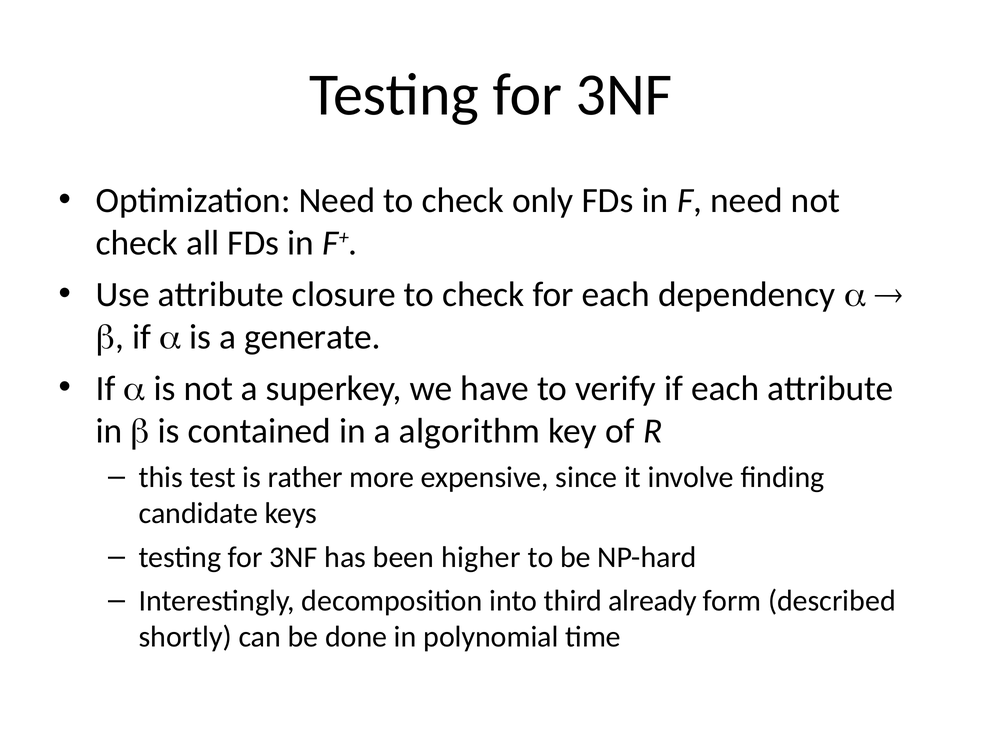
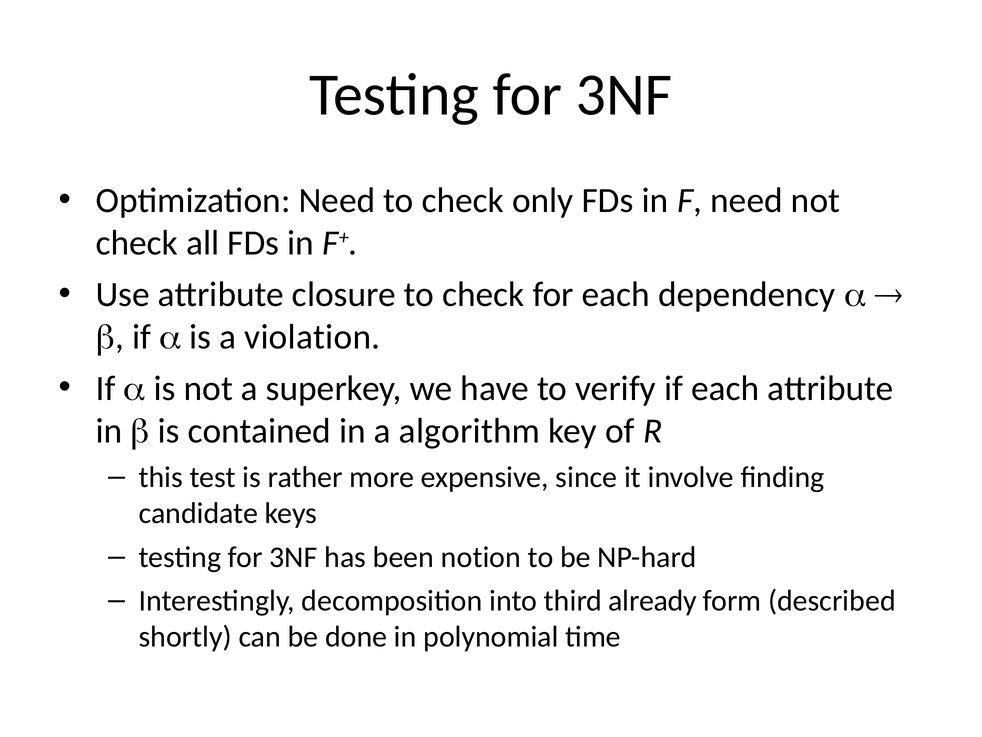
generate: generate -> violation (312, 337)
higher: higher -> notion (481, 557)
